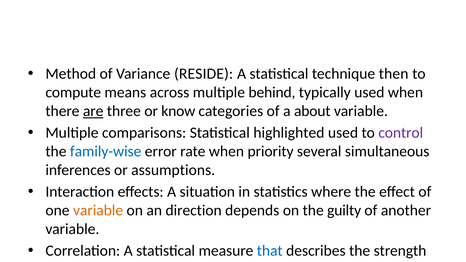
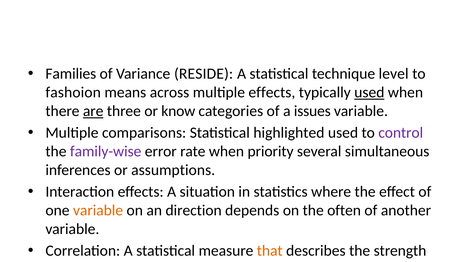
Method: Method -> Families (71, 74)
then: then -> level (394, 74)
compute: compute -> fashoion (73, 93)
multiple behind: behind -> effects (272, 93)
used underline: none -> present (369, 93)
about: about -> issues (312, 111)
family-wise colour: blue -> purple (106, 152)
guilty: guilty -> often (344, 211)
that colour: blue -> orange (270, 251)
